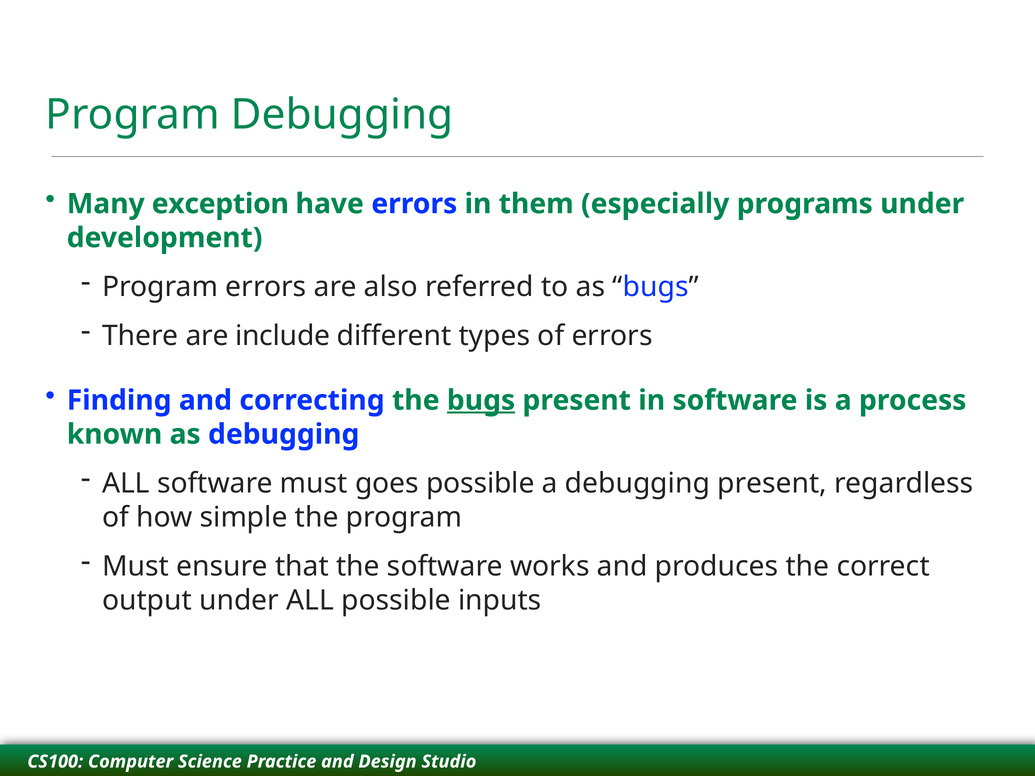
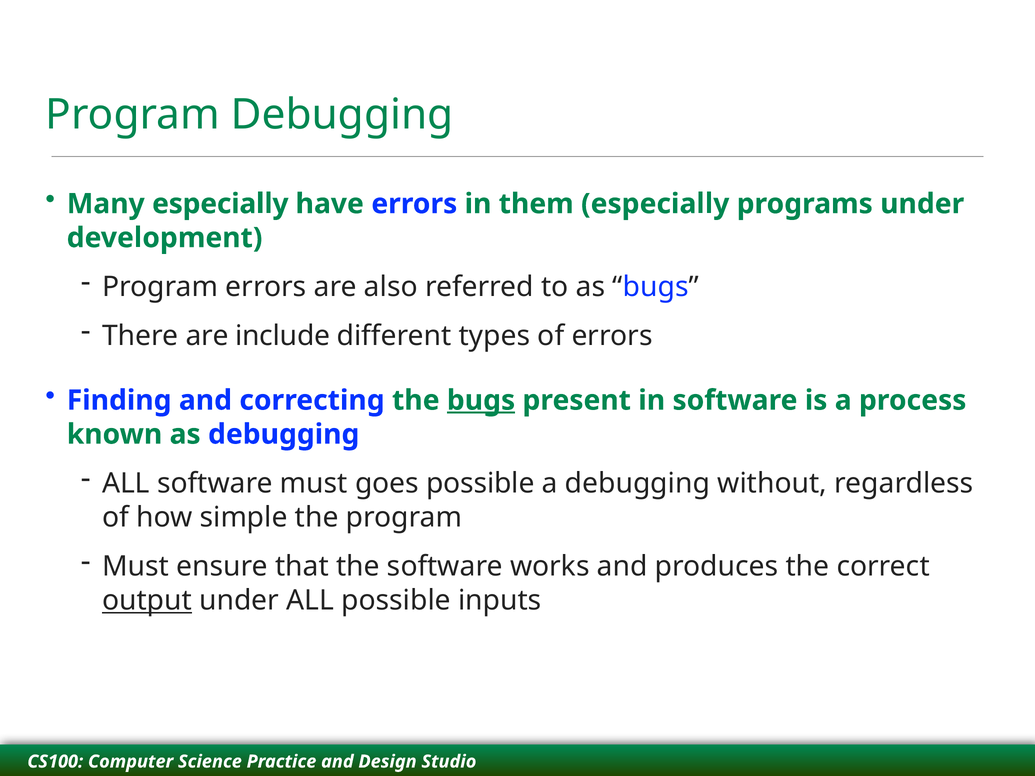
Many exception: exception -> especially (220, 204)
debugging present: present -> without (772, 484)
output underline: none -> present (147, 601)
